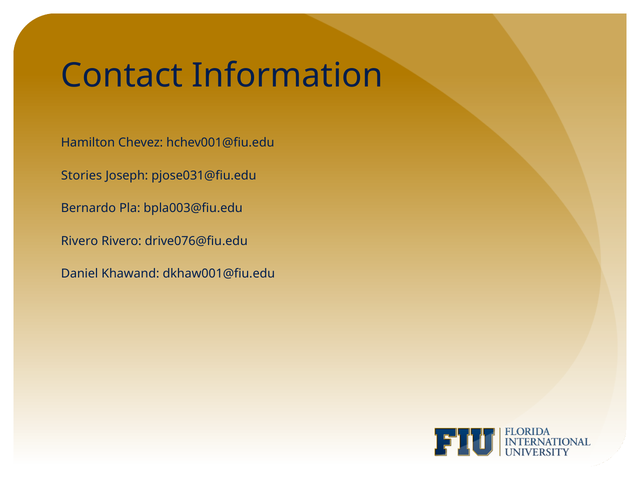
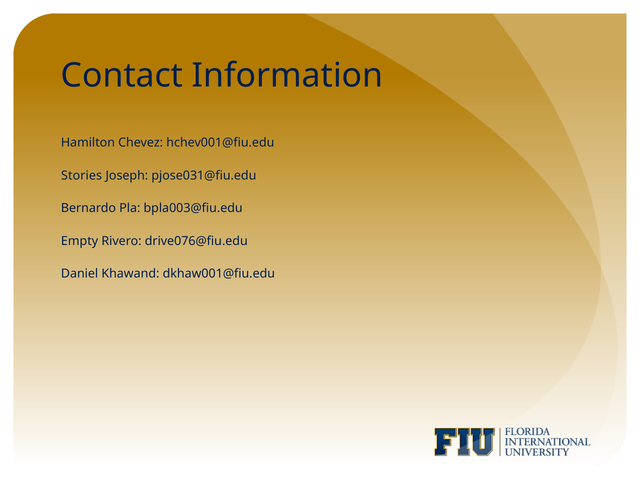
Rivero: Rivero -> Empty (80, 241)
